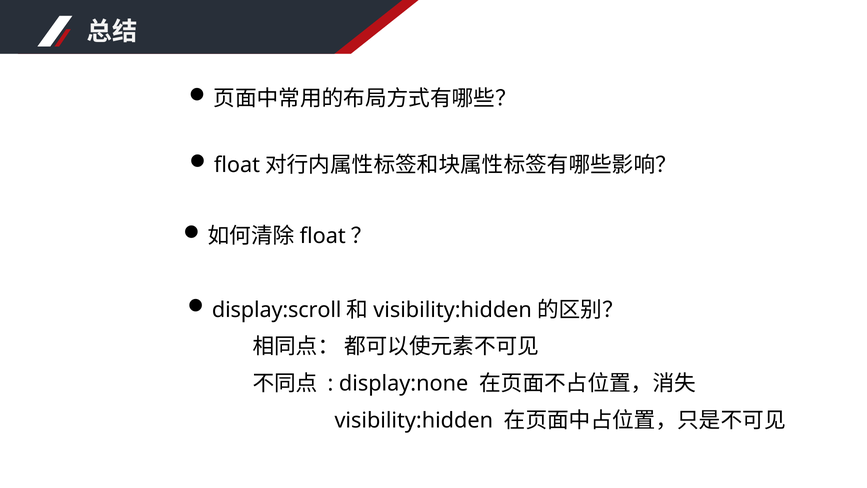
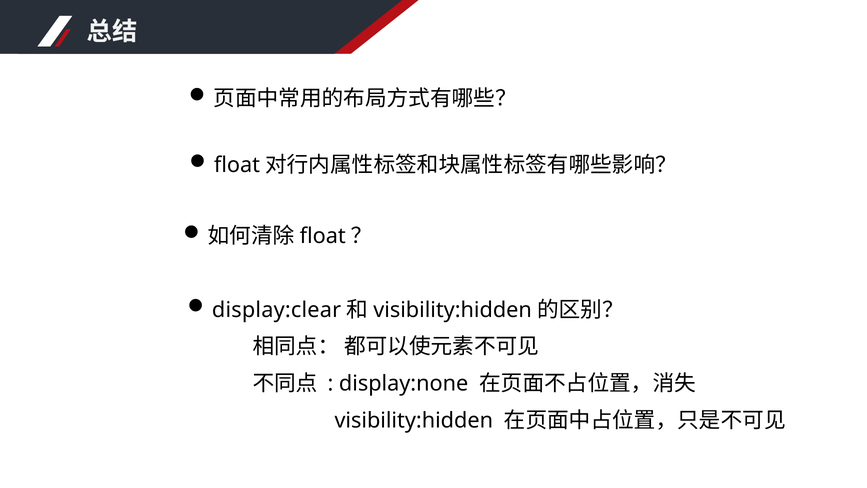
display:scroll: display:scroll -> display:clear (277, 310)
